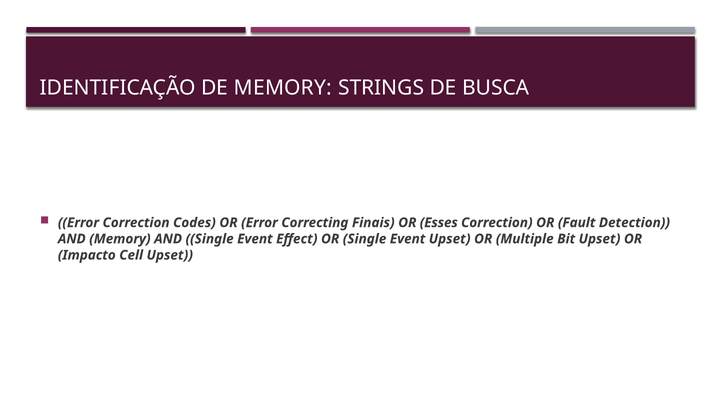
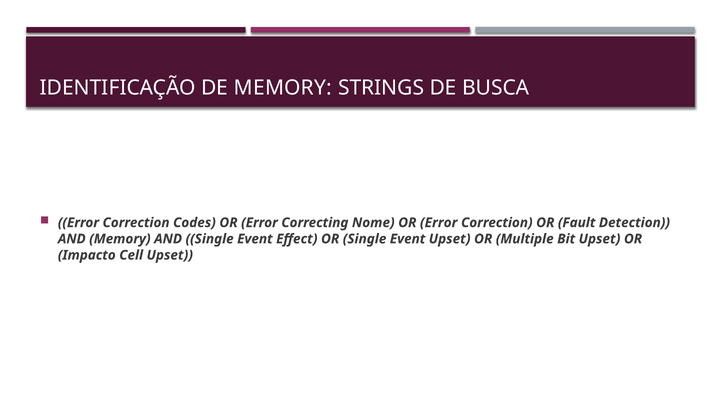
Finais: Finais -> Nome (373, 222)
Esses: Esses -> Error (439, 222)
